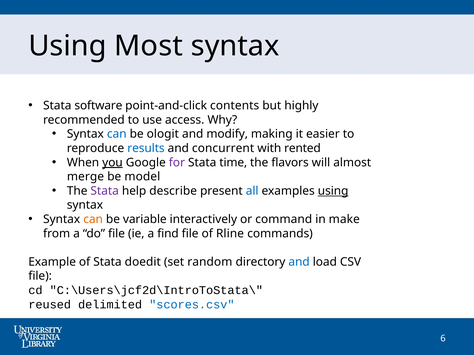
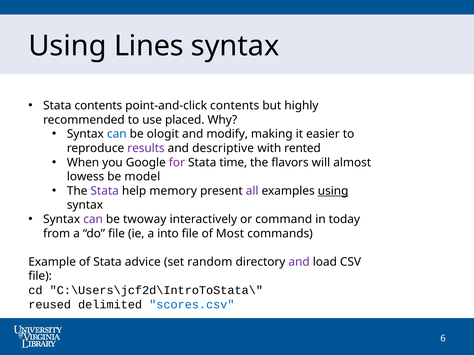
Most: Most -> Lines (149, 46)
Stata software: software -> contents (98, 106)
access: access -> placed (185, 120)
results colour: blue -> purple (146, 148)
concurrent: concurrent -> descriptive (223, 148)
you underline: present -> none (112, 163)
merge: merge -> lowess (86, 177)
describe: describe -> memory (173, 191)
all colour: blue -> purple (252, 191)
can colour: orange -> purple (93, 220)
variable: variable -> twoway (145, 220)
make: make -> today (344, 220)
find: find -> into (168, 234)
Rline: Rline -> Most (230, 234)
doedit: doedit -> advice (143, 262)
and colour: blue -> purple (299, 262)
